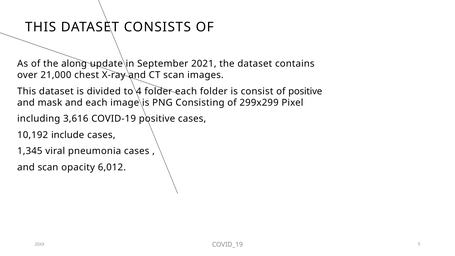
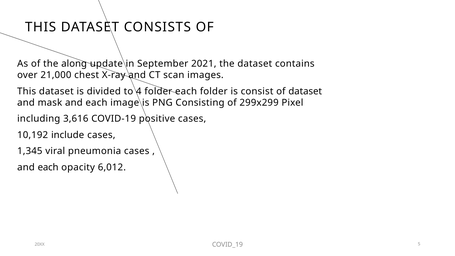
of positive: positive -> dataset (305, 91)
scan: scan -> each (48, 167)
